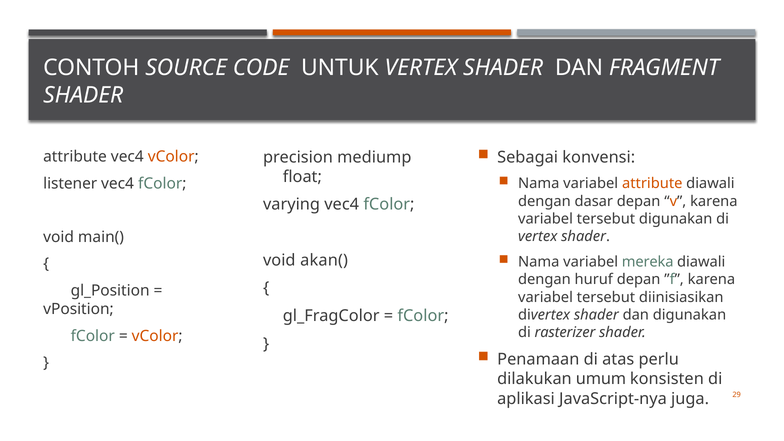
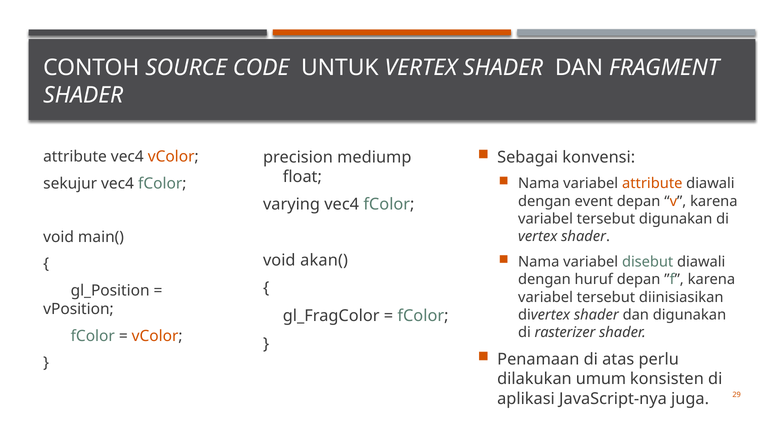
listener: listener -> sekujur (70, 183)
dasar: dasar -> event (594, 201)
mereka: mereka -> disebut (648, 262)
